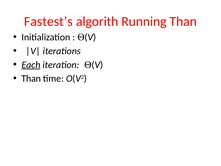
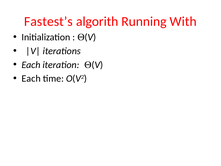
Running Than: Than -> With (183, 21)
Each underline: present -> none (31, 65)
Than: Than -> Each (31, 78)
